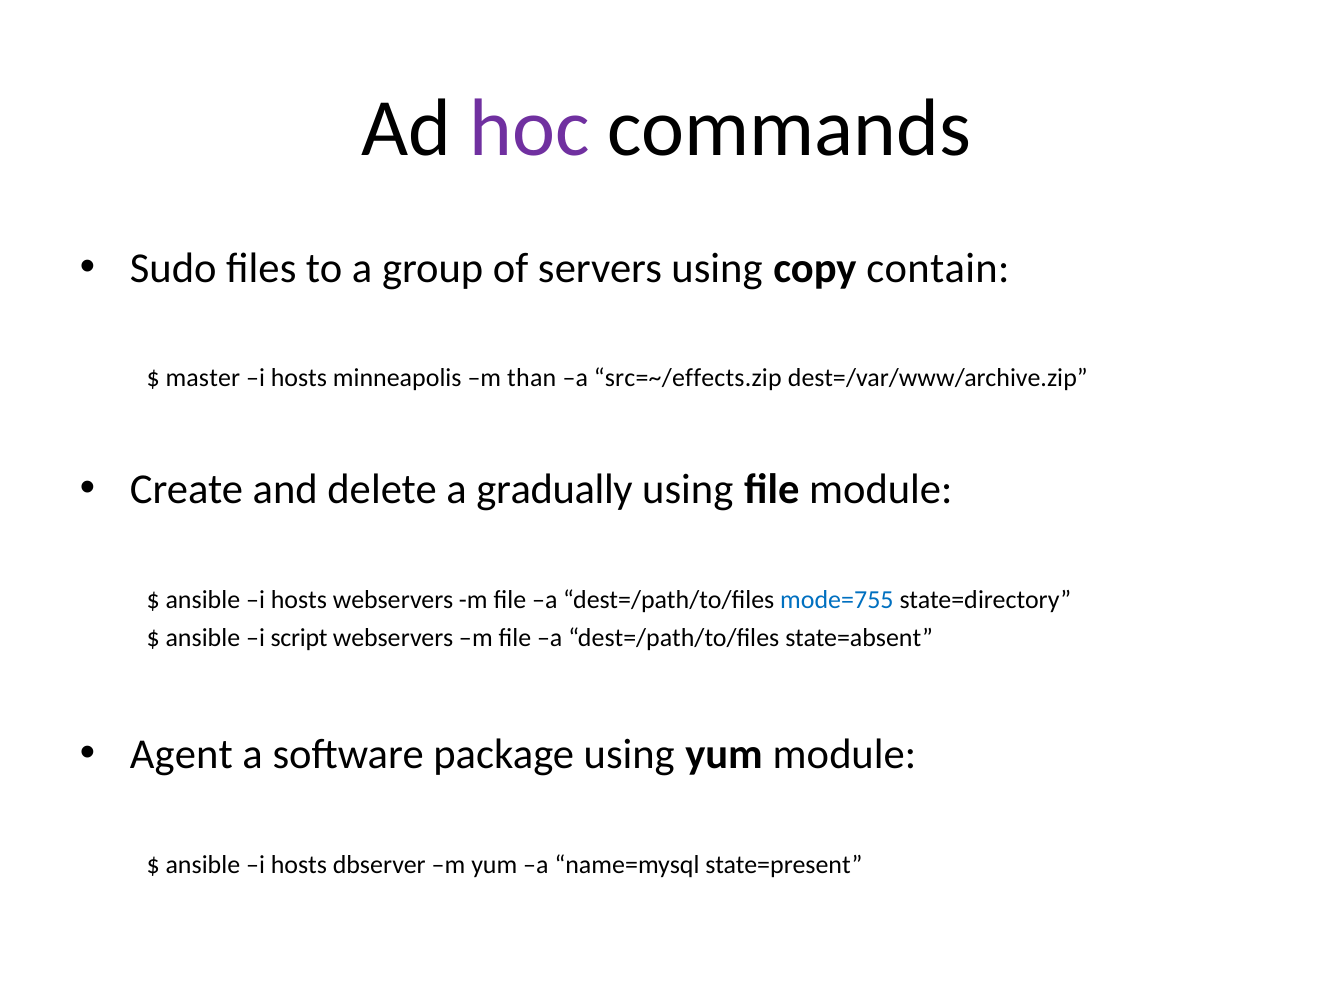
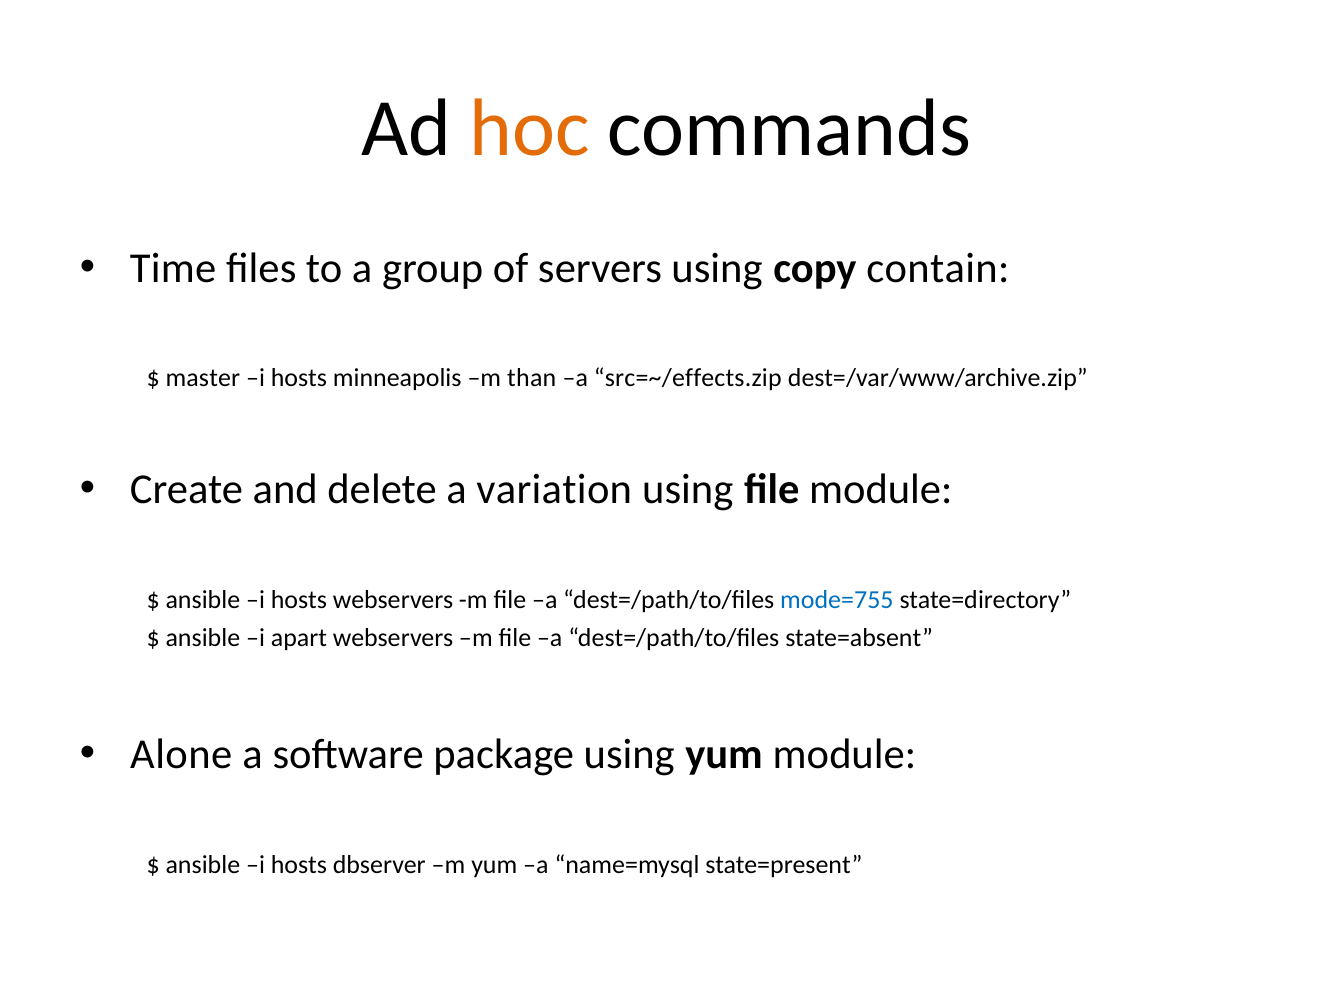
hoc colour: purple -> orange (529, 129)
Sudo: Sudo -> Time (173, 268)
gradually: gradually -> variation (554, 490)
script: script -> apart (299, 638)
Agent: Agent -> Alone (181, 755)
